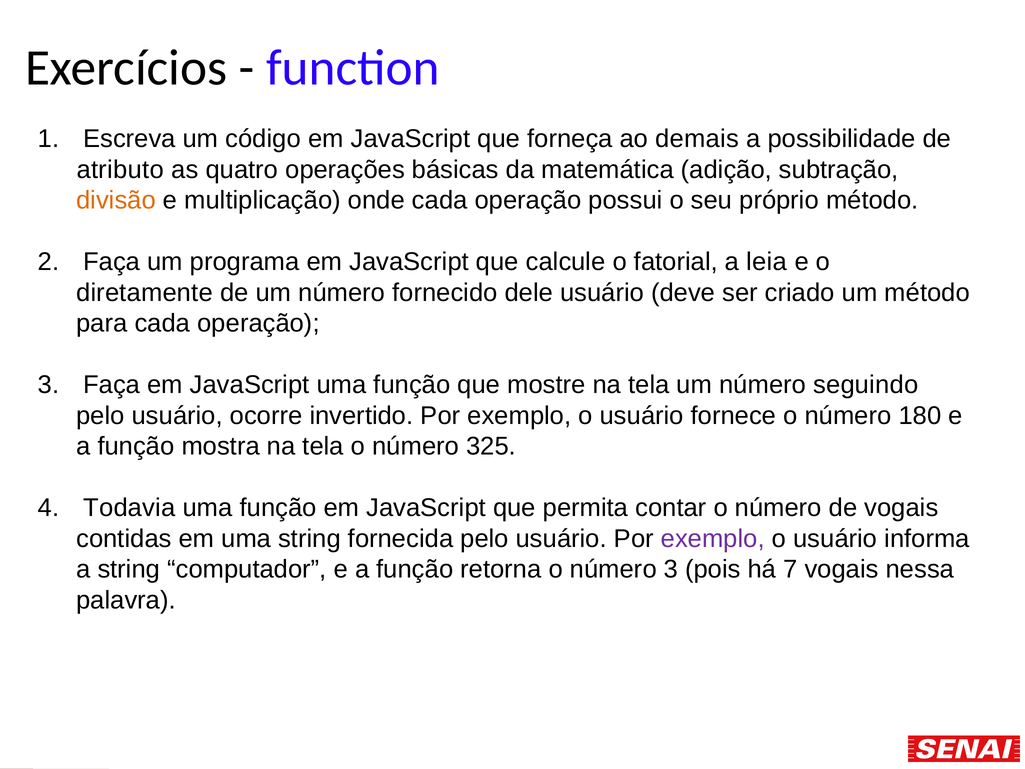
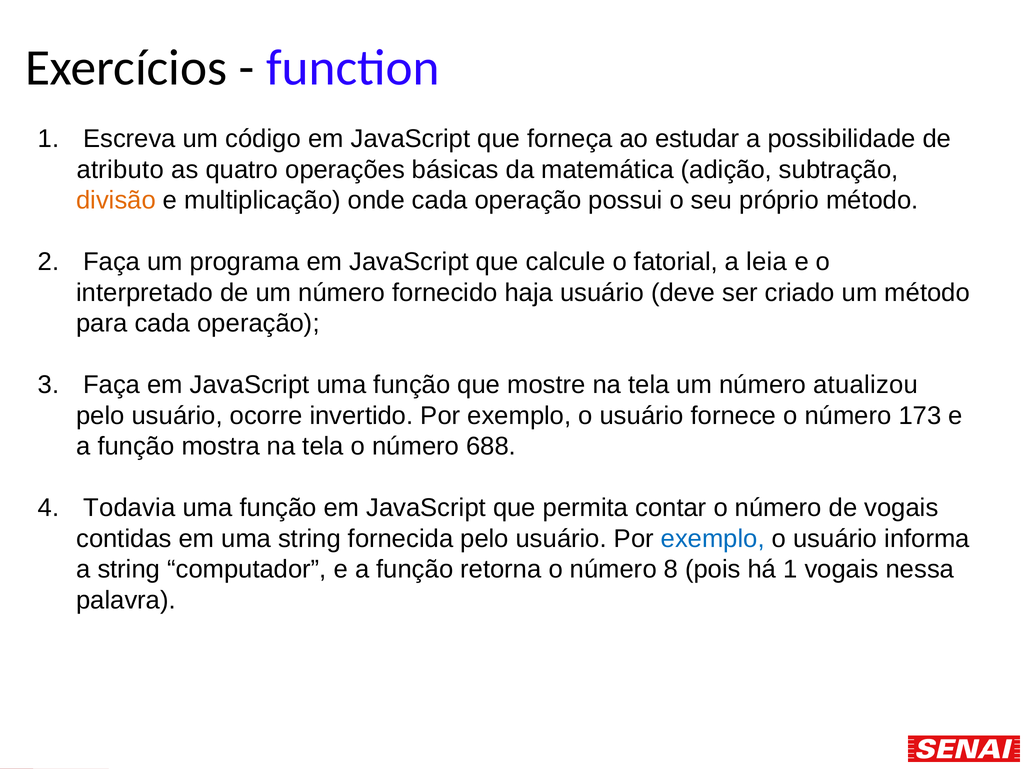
demais: demais -> estudar (697, 139)
diretamente: diretamente -> interpretado (145, 293)
dele: dele -> haja (529, 293)
seguindo: seguindo -> atualizou (866, 385)
180: 180 -> 173 (920, 416)
325: 325 -> 688 (491, 446)
exemplo colour: purple -> blue (713, 539)
número 3: 3 -> 8 (671, 569)
há 7: 7 -> 1 (790, 569)
